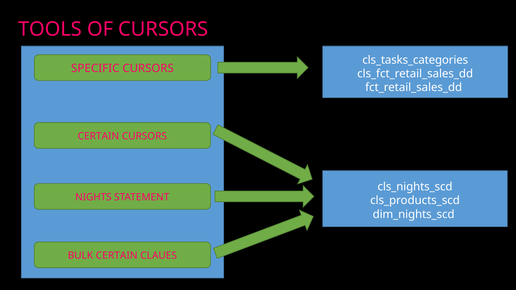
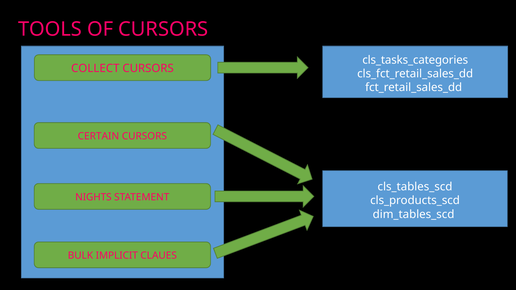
SPECIFIC: SPECIFIC -> COLLECT (95, 69)
cls_nights_scd: cls_nights_scd -> cls_tables_scd (415, 187)
dim_nights_scd: dim_nights_scd -> dim_tables_scd (414, 214)
BULK CERTAIN: CERTAIN -> IMPLICIT (117, 256)
